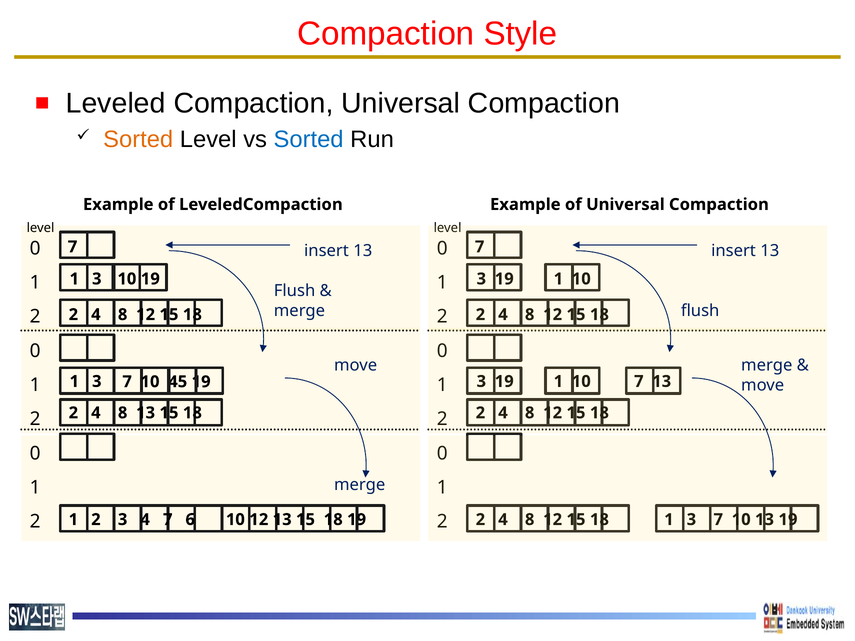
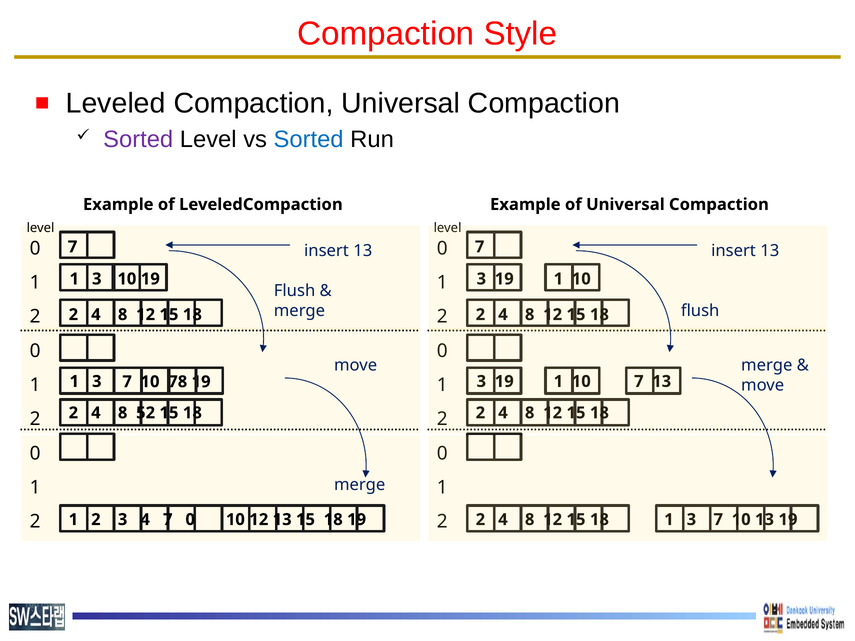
Sorted colour: orange -> purple (138, 139)
45: 45 -> 78 (178, 382)
8 13: 13 -> 52 (146, 413)
7 6: 6 -> 0 (190, 520)
